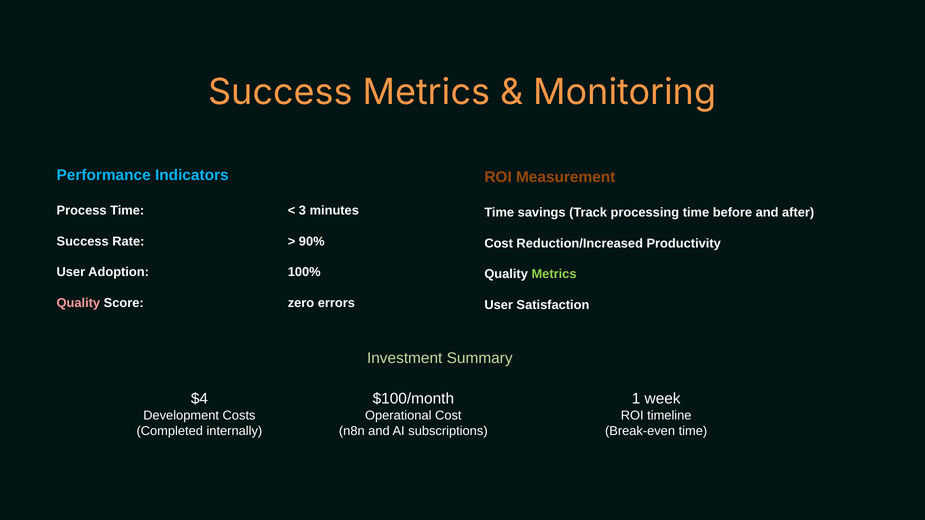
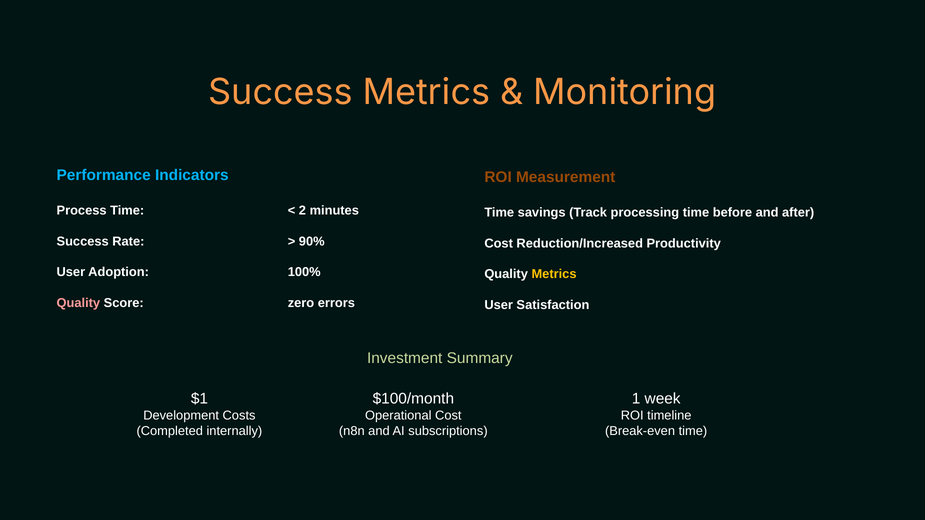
3: 3 -> 2 (302, 211)
Metrics colour: light green -> yellow (554, 274)
$4: $4 -> $1 (199, 399)
